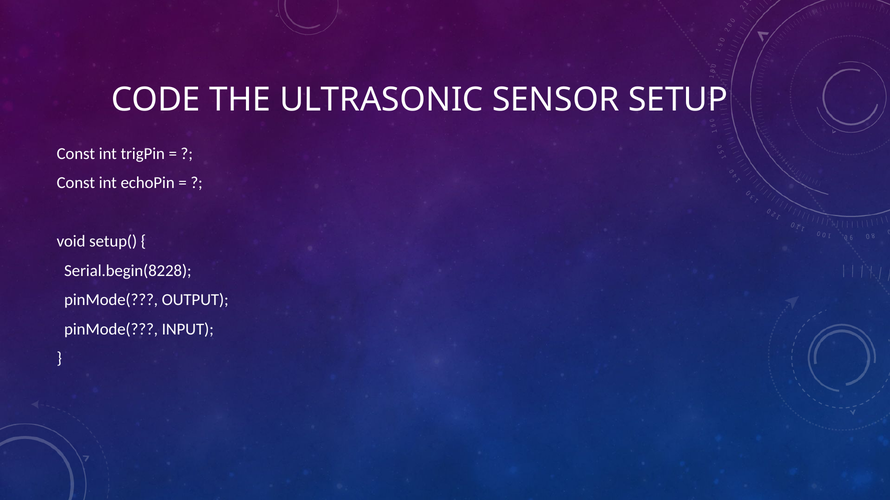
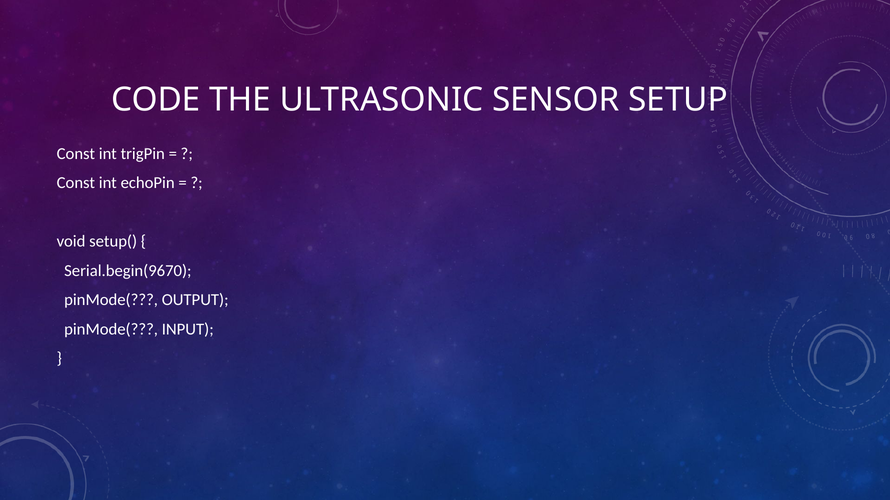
Serial.begin(8228: Serial.begin(8228 -> Serial.begin(9670 (128, 271)
